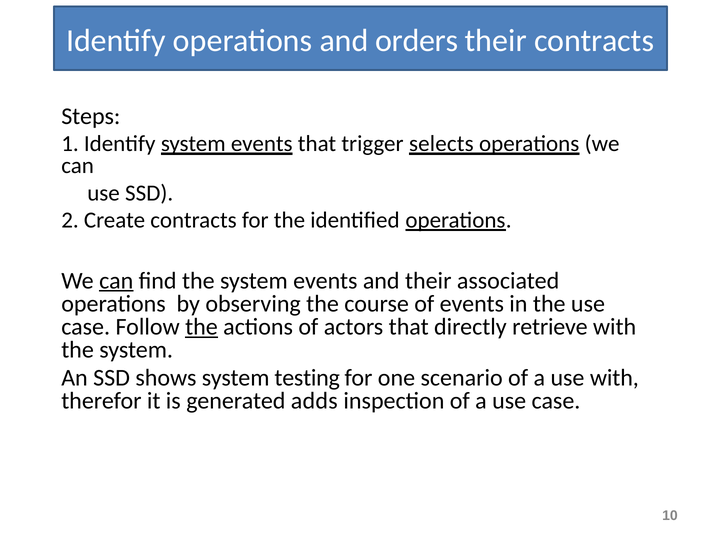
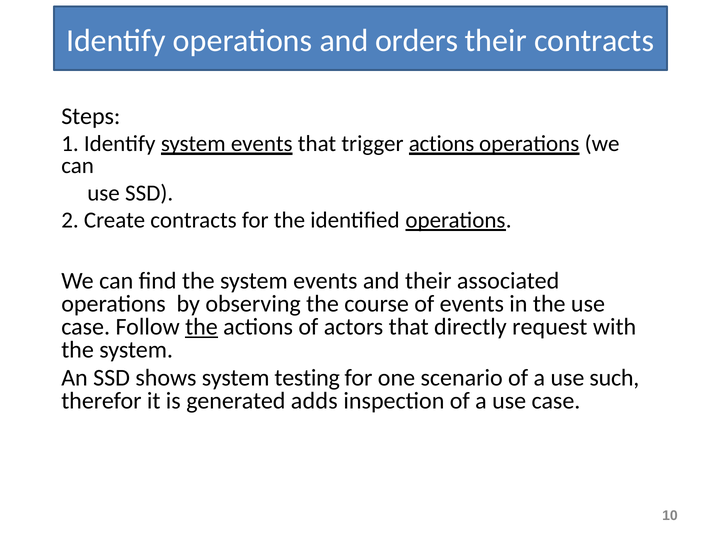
trigger selects: selects -> actions (442, 144)
can underline: present -> none (116, 281)
retrieve: retrieve -> request (550, 327)
use with: with -> such (614, 378)
